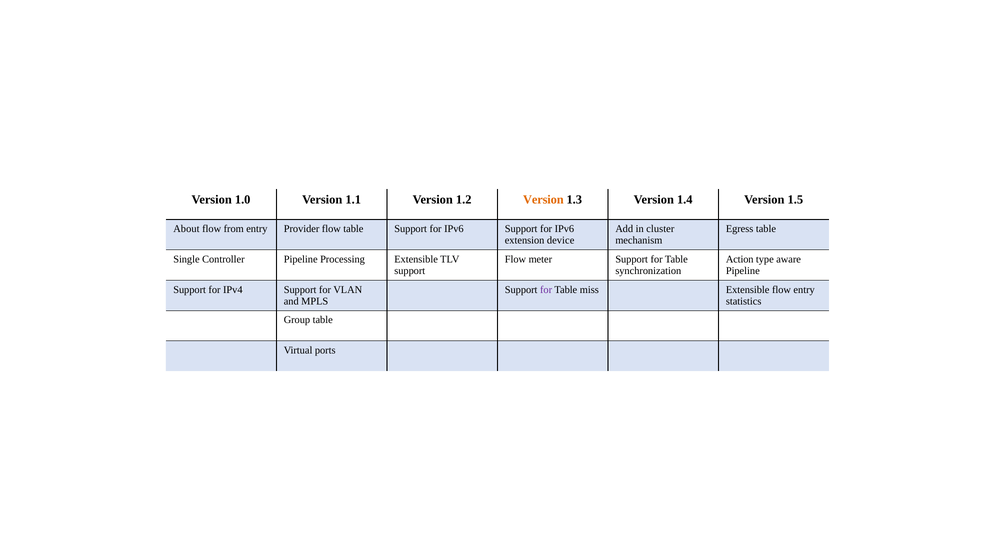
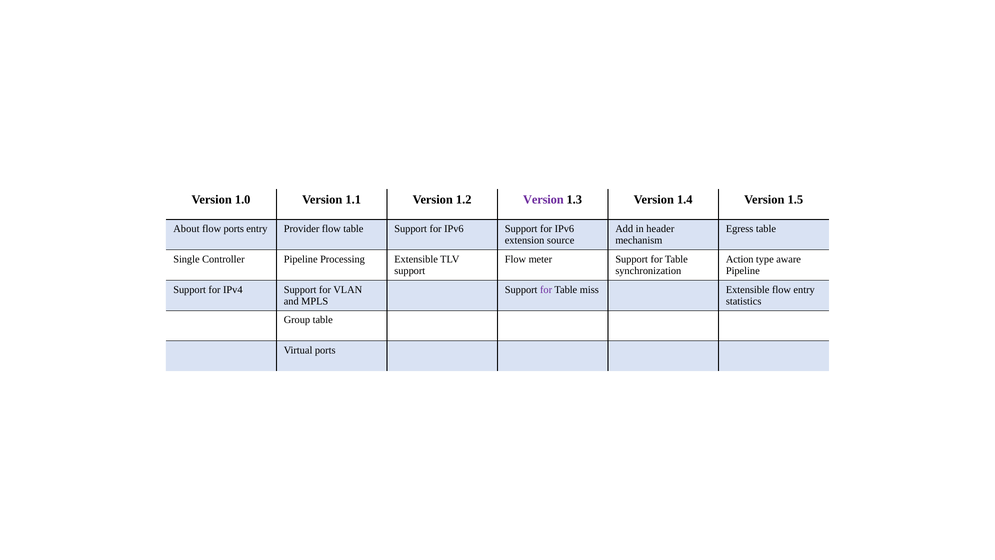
Version colour: orange -> purple (543, 200)
flow from: from -> ports (234, 229)
cluster: cluster -> header (660, 229)
device: device -> source (561, 240)
